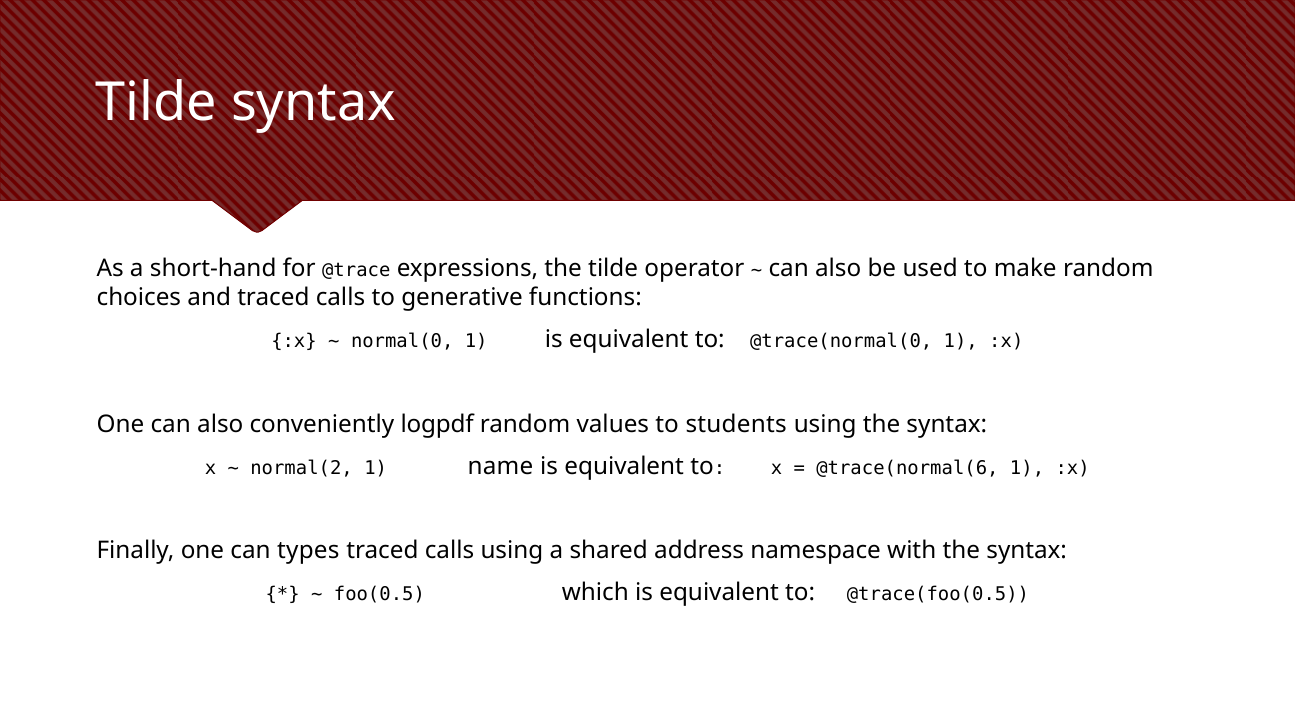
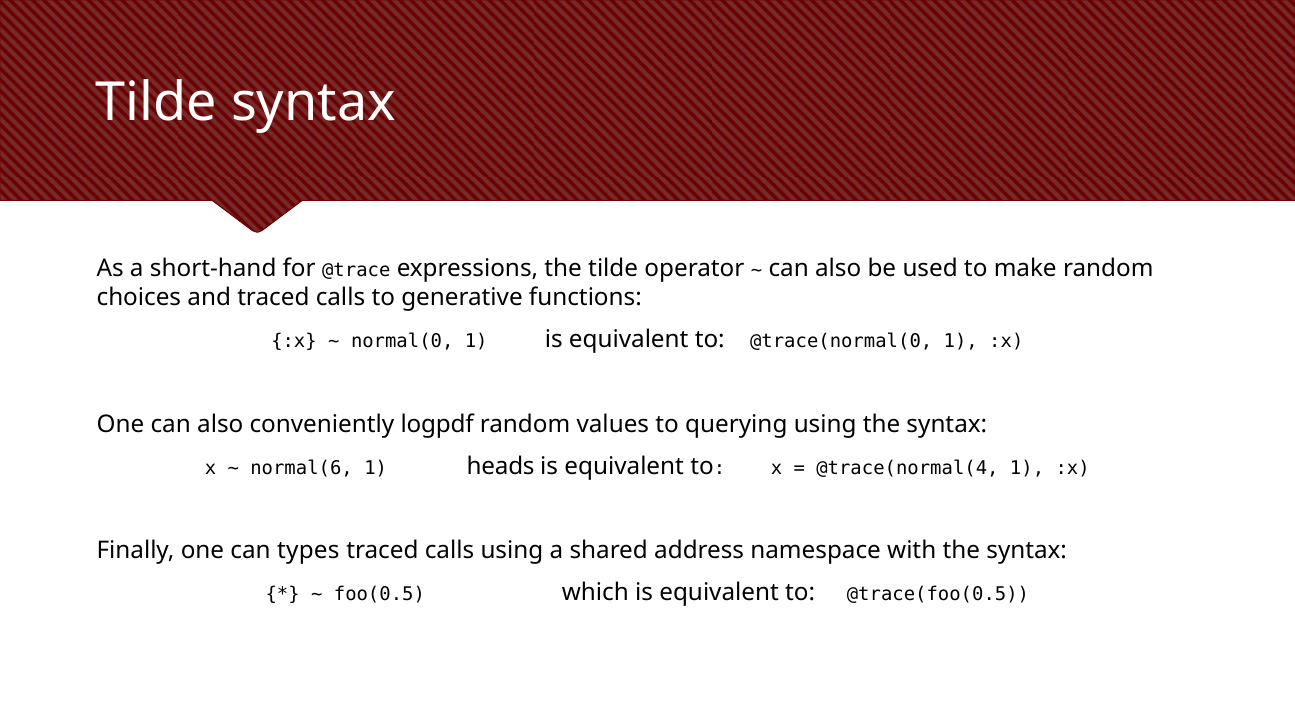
students: students -> querying (736, 424)
normal(2: normal(2 -> normal(6 (302, 468)
name: name -> heads (501, 466)
@trace(normal(6: @trace(normal(6 -> @trace(normal(4 (907, 468)
